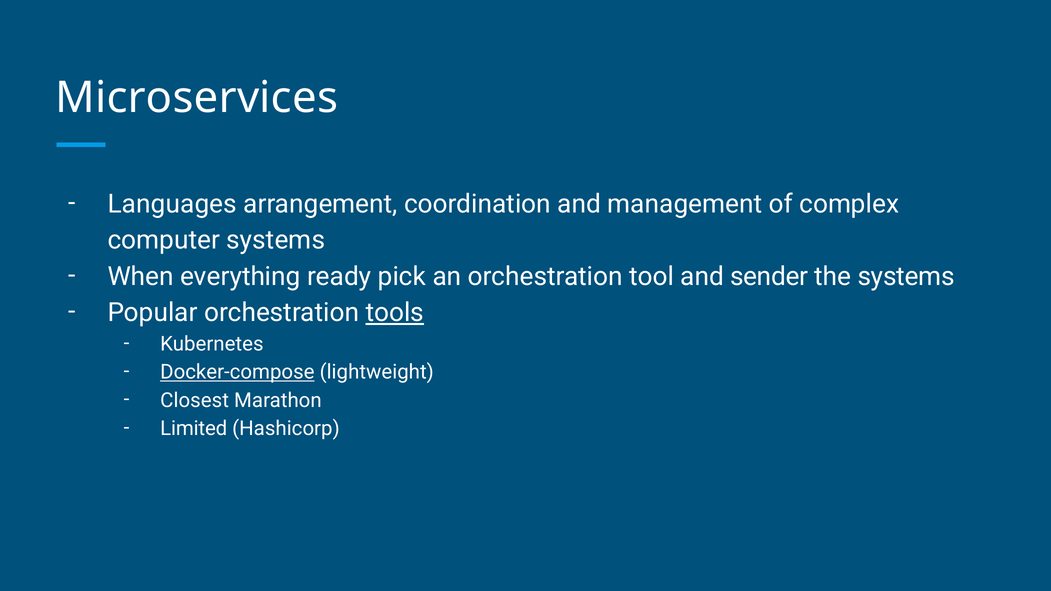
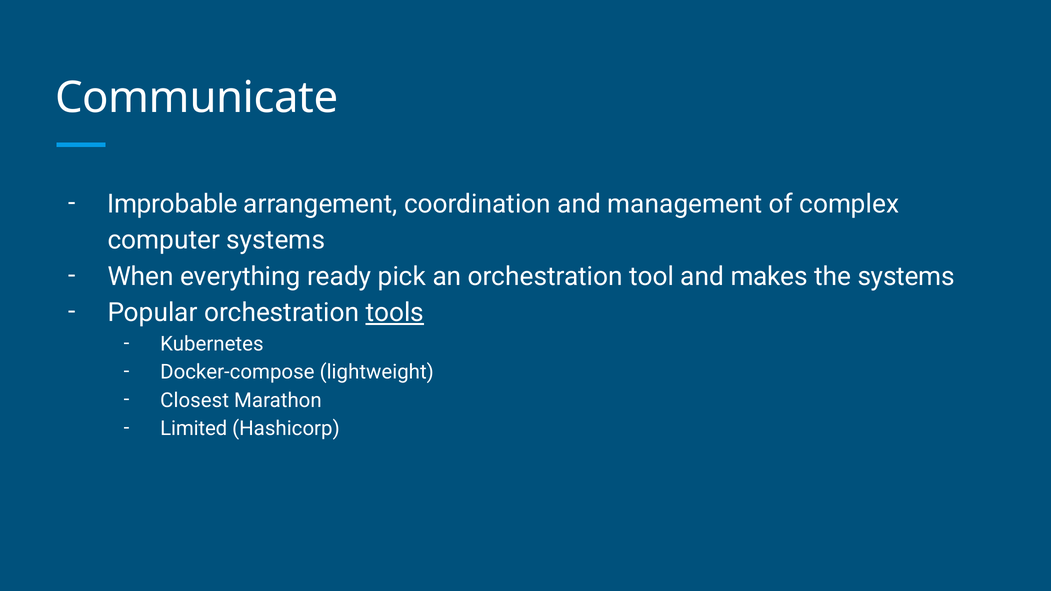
Microservices: Microservices -> Communicate (197, 98)
Languages: Languages -> Improbable (172, 204)
sender: sender -> makes (769, 277)
Docker-compose underline: present -> none (237, 372)
